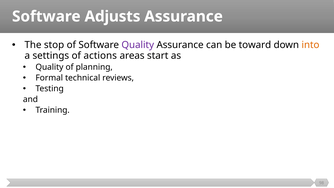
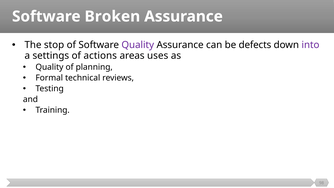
Adjusts: Adjusts -> Broken (112, 16)
toward: toward -> defects (255, 45)
into colour: orange -> purple (310, 45)
start: start -> uses (158, 56)
